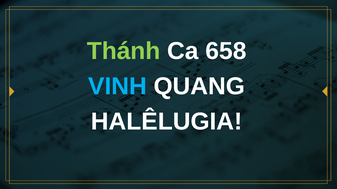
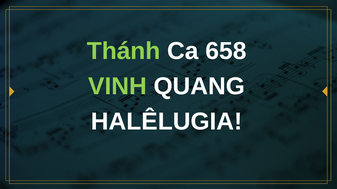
VINH colour: light blue -> light green (118, 87)
